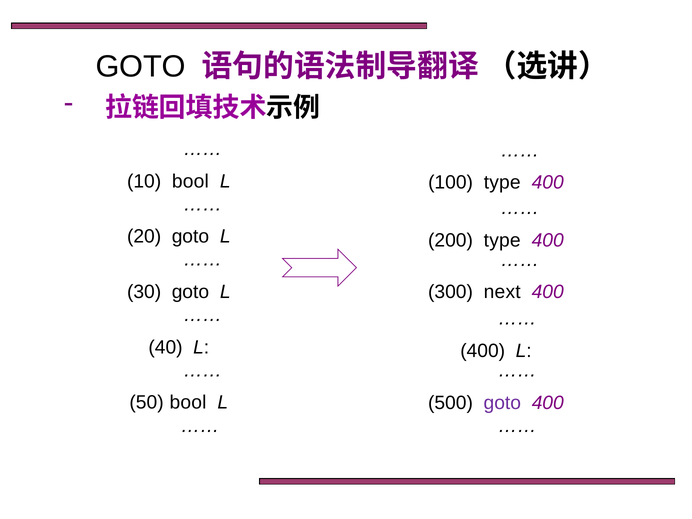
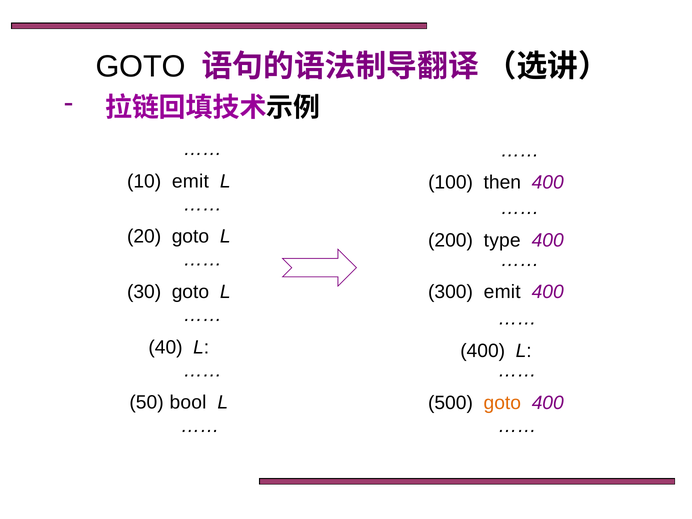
10 bool: bool -> emit (190, 181)
100 type: type -> then (502, 183)
300 next: next -> emit (502, 292)
goto colour: purple -> orange (502, 403)
